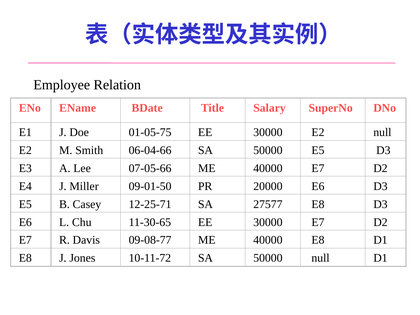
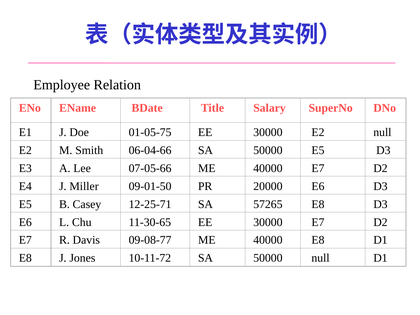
27577: 27577 -> 57265 (268, 204)
